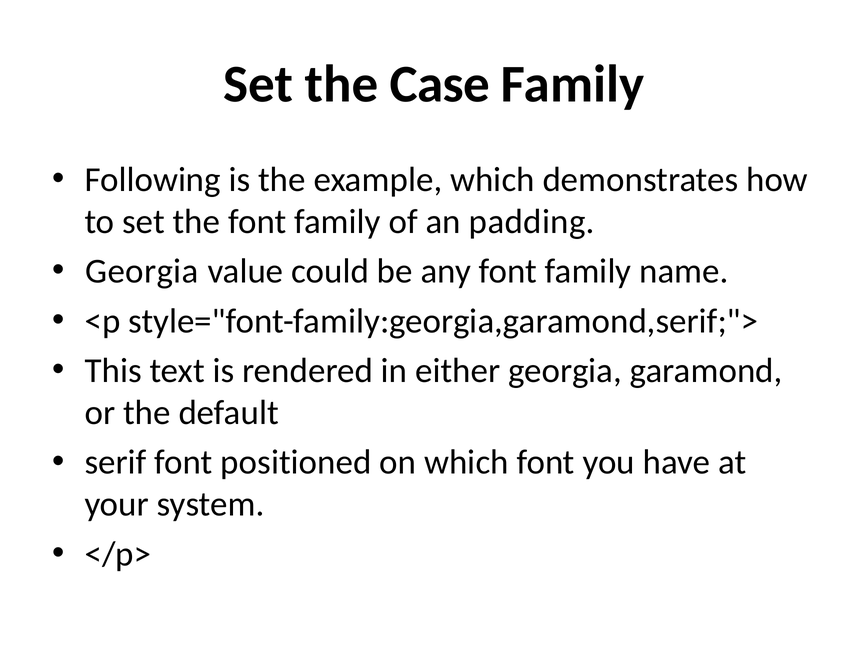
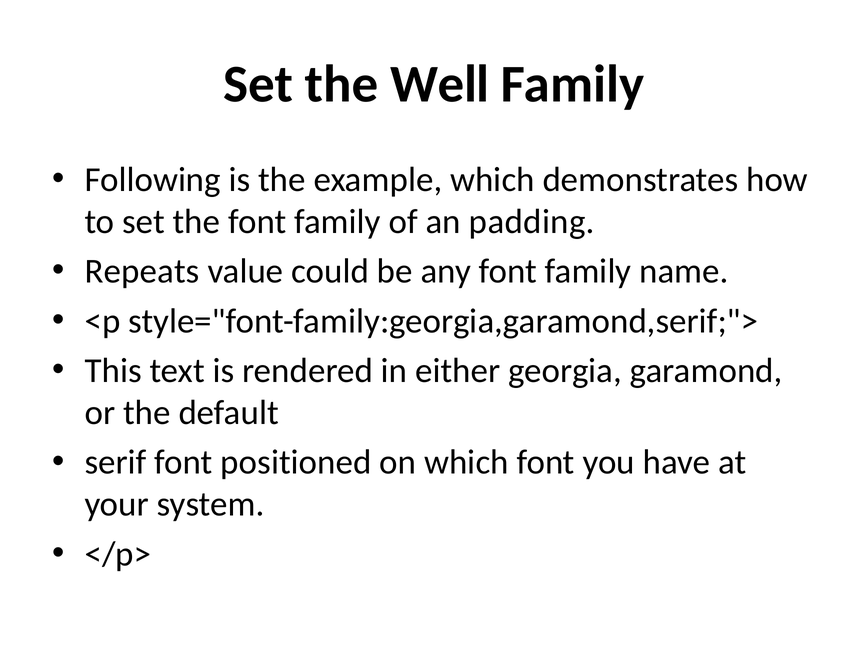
Case: Case -> Well (440, 84)
Georgia: Georgia -> Repeats (142, 271)
